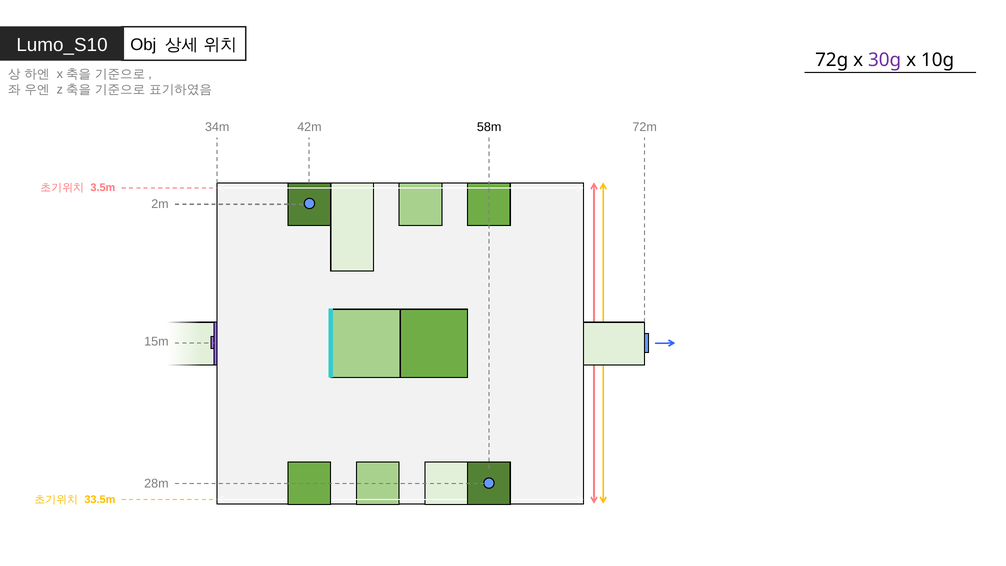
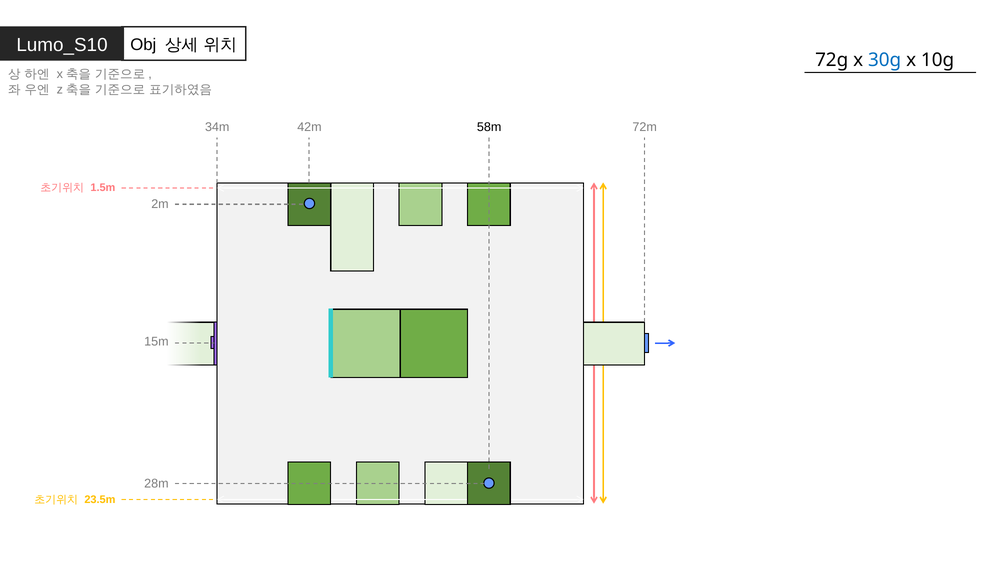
30g colour: purple -> blue (885, 60)
3.5m: 3.5m -> 1.5m (103, 188)
33.5m: 33.5m -> 23.5m (100, 500)
